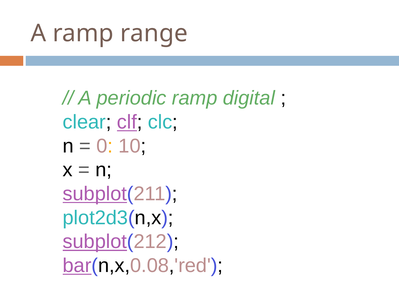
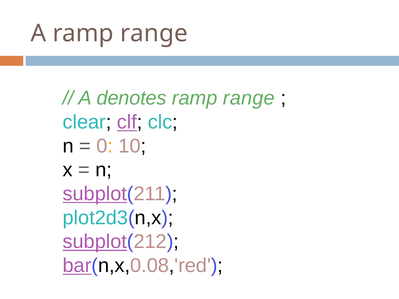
periodic: periodic -> denotes (132, 98)
digital: digital -> range (249, 98)
